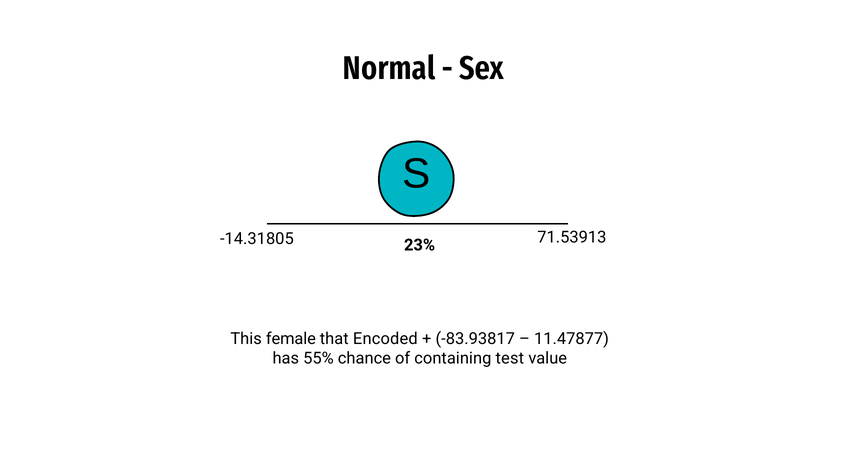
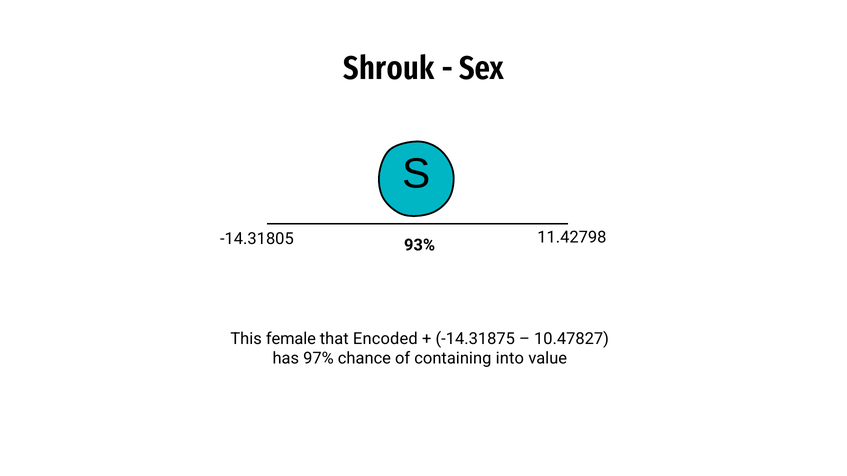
Normal: Normal -> Shrouk (389, 69)
71.53913: 71.53913 -> 11.42798 (572, 237)
23%: 23% -> 93% (420, 245)
-83.93817: -83.93817 -> -14.31875 (475, 339)
11.47877: 11.47877 -> 10.47827 (571, 339)
55%: 55% -> 97% (318, 359)
test: test -> into (510, 359)
